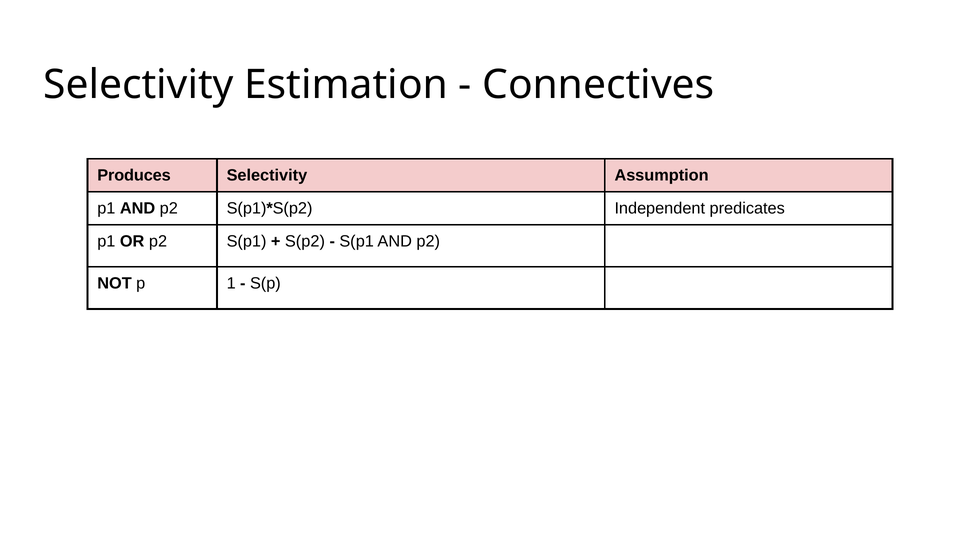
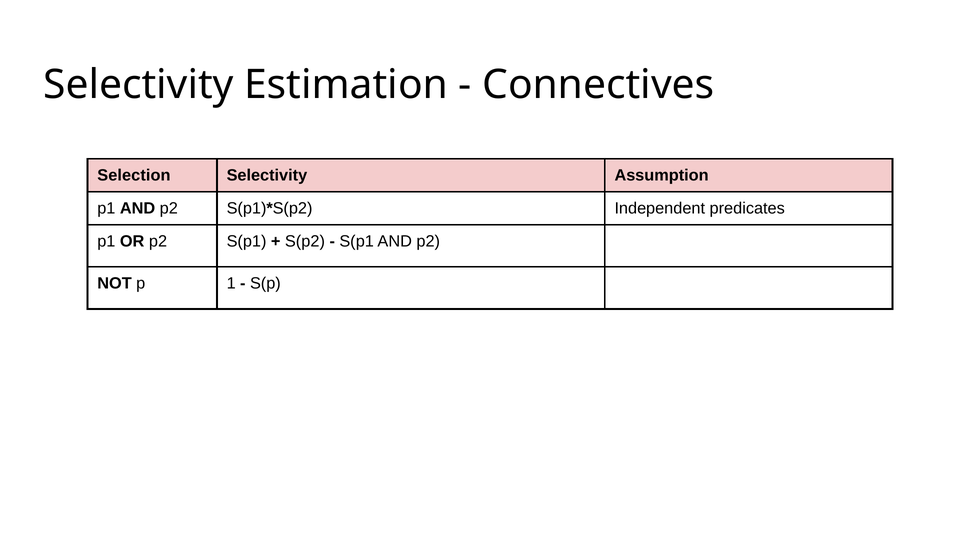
Produces: Produces -> Selection (134, 176)
